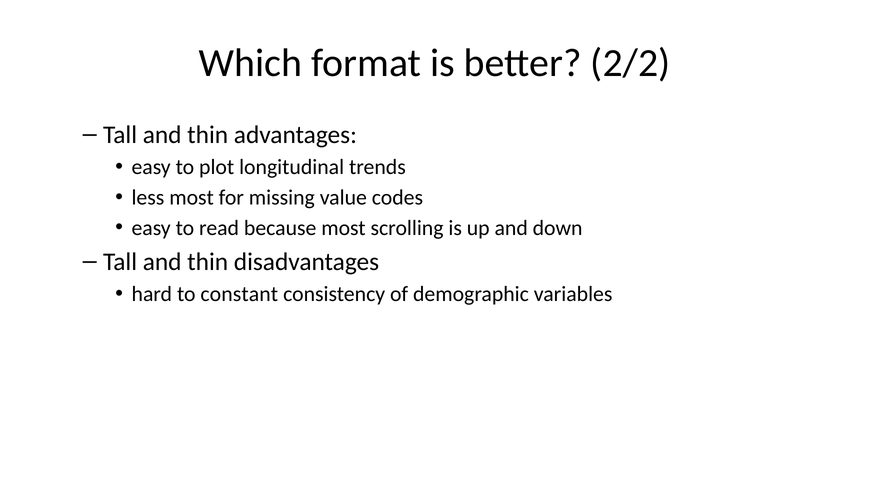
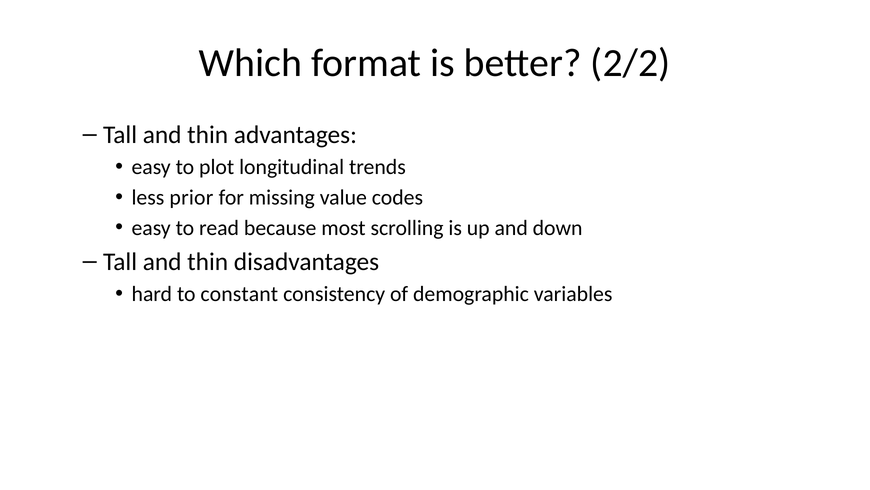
less most: most -> prior (191, 197)
